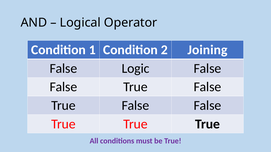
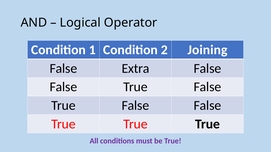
Logic: Logic -> Extra (136, 69)
